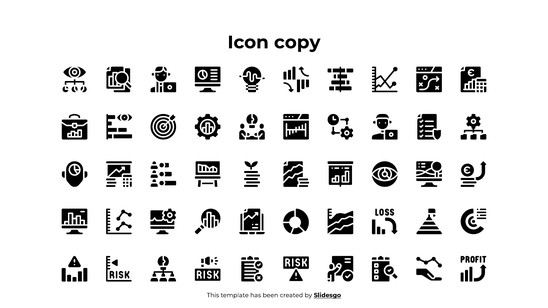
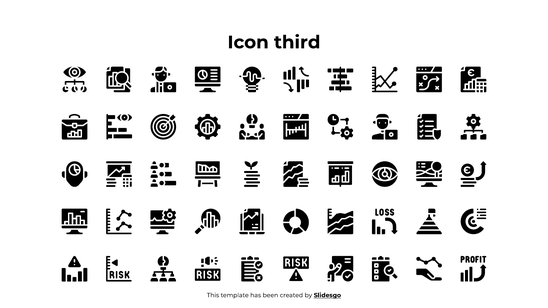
copy: copy -> third (297, 42)
